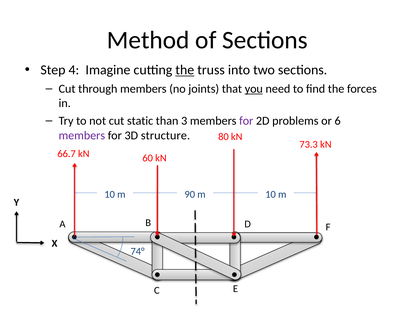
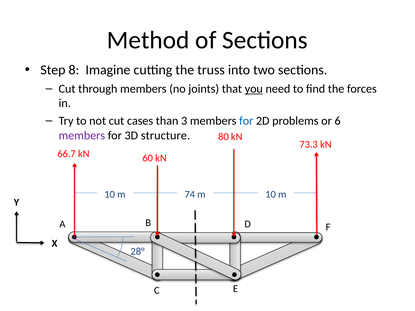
4: 4 -> 8 (74, 70)
the underline: present -> none (185, 70)
static: static -> cases (140, 121)
for colour: purple -> blue (246, 121)
90: 90 -> 74 (190, 195)
74°: 74° -> 28° (138, 252)
